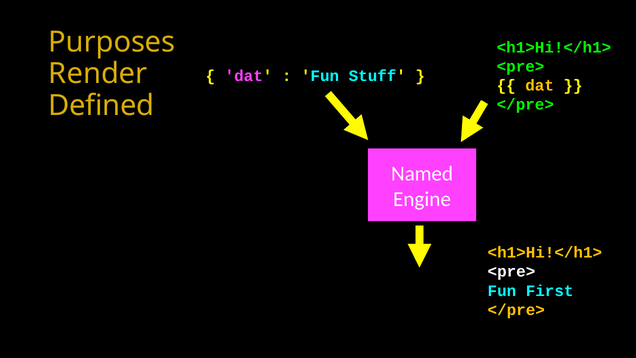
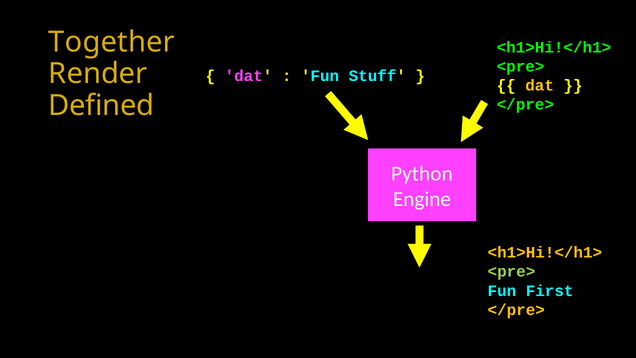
Purposes: Purposes -> Together (112, 42)
Named: Named -> Python (422, 173)
<pre> colour: white -> light green (511, 271)
